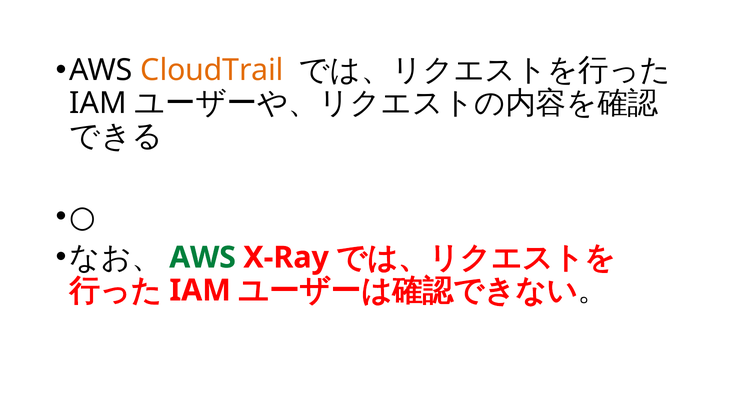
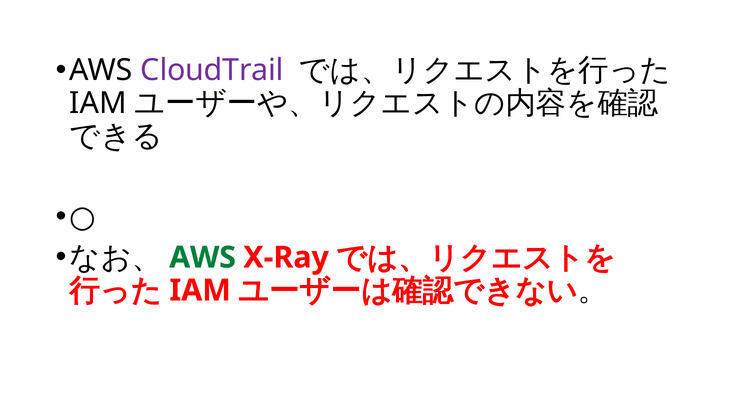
CloudTrail colour: orange -> purple (212, 70)
